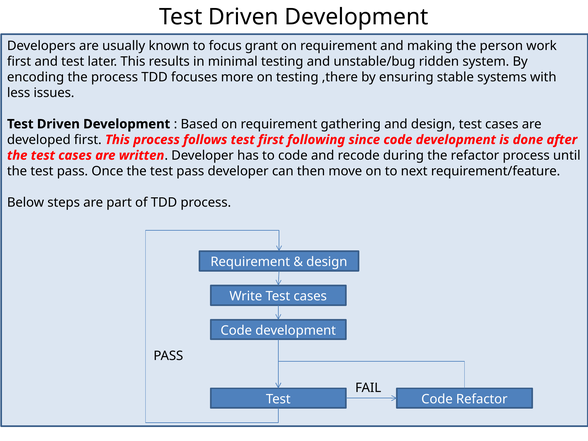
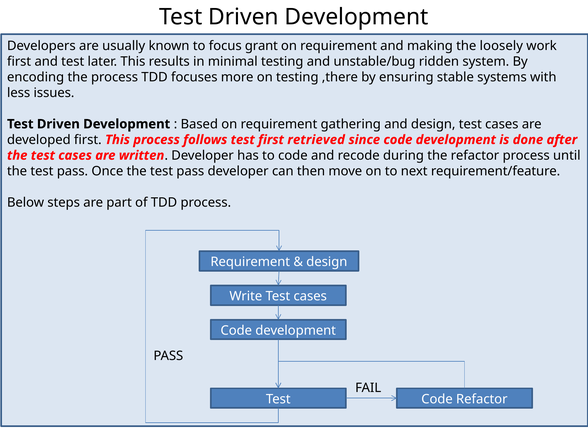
person: person -> loosely (501, 46)
following: following -> retrieved (316, 140)
